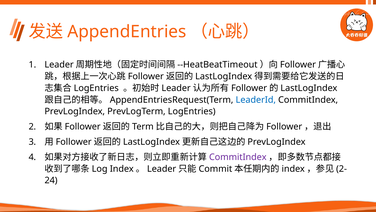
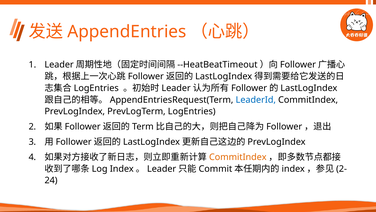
CommitIndex colour: purple -> orange (238, 157)
